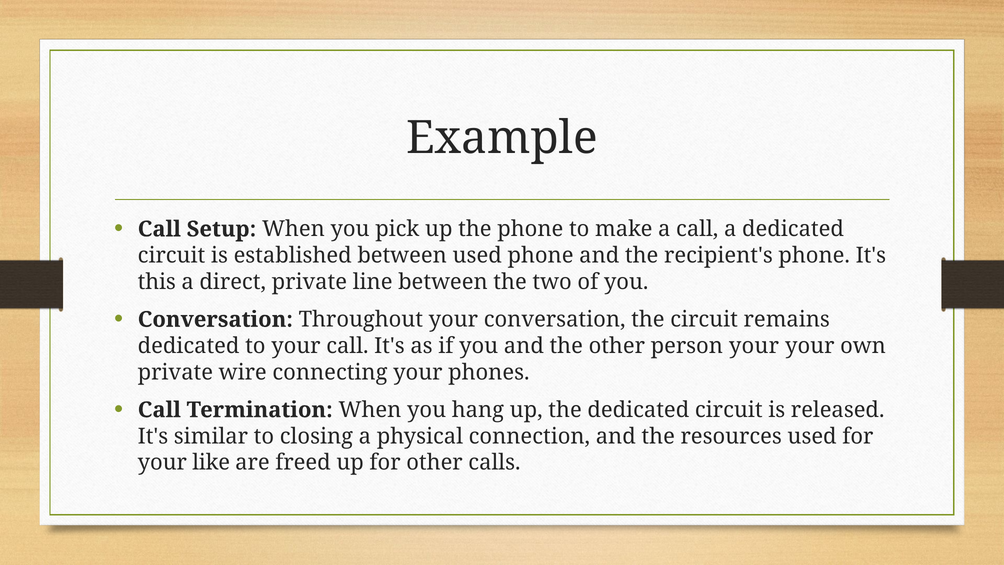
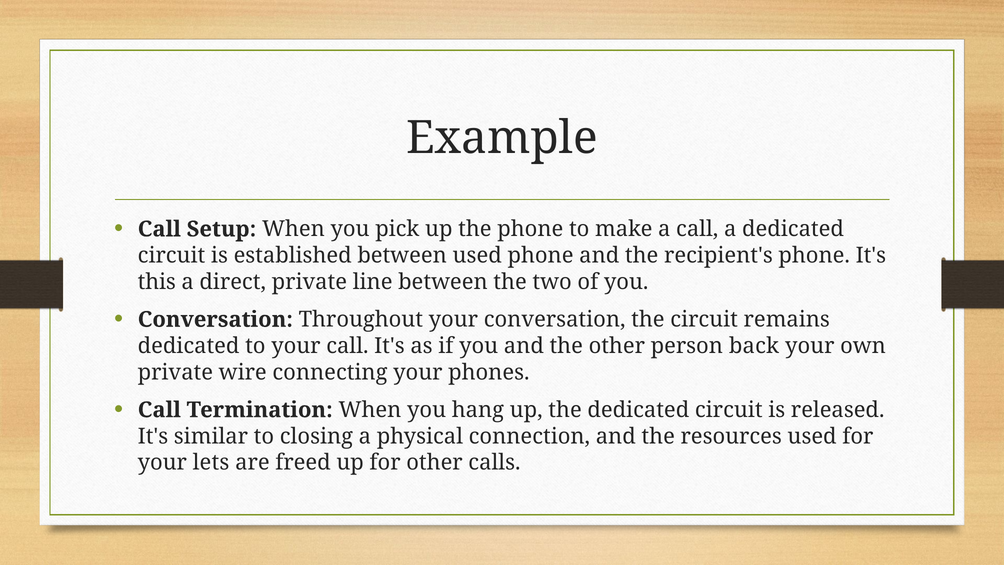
person your: your -> back (754, 346)
like: like -> lets (211, 462)
